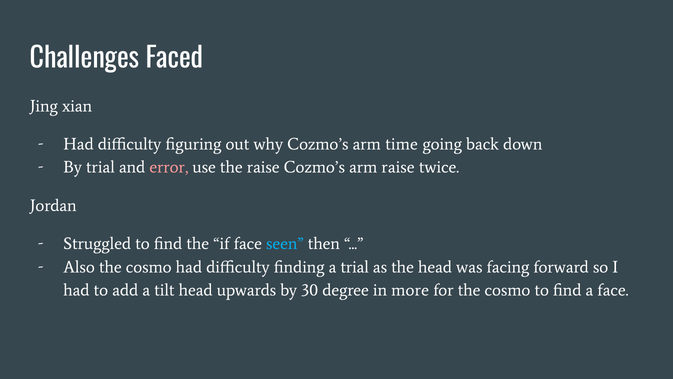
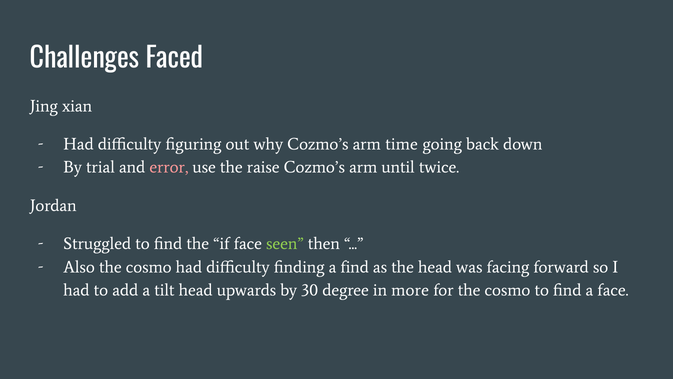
arm raise: raise -> until (398, 167)
seen colour: light blue -> light green (285, 244)
a trial: trial -> find (355, 267)
